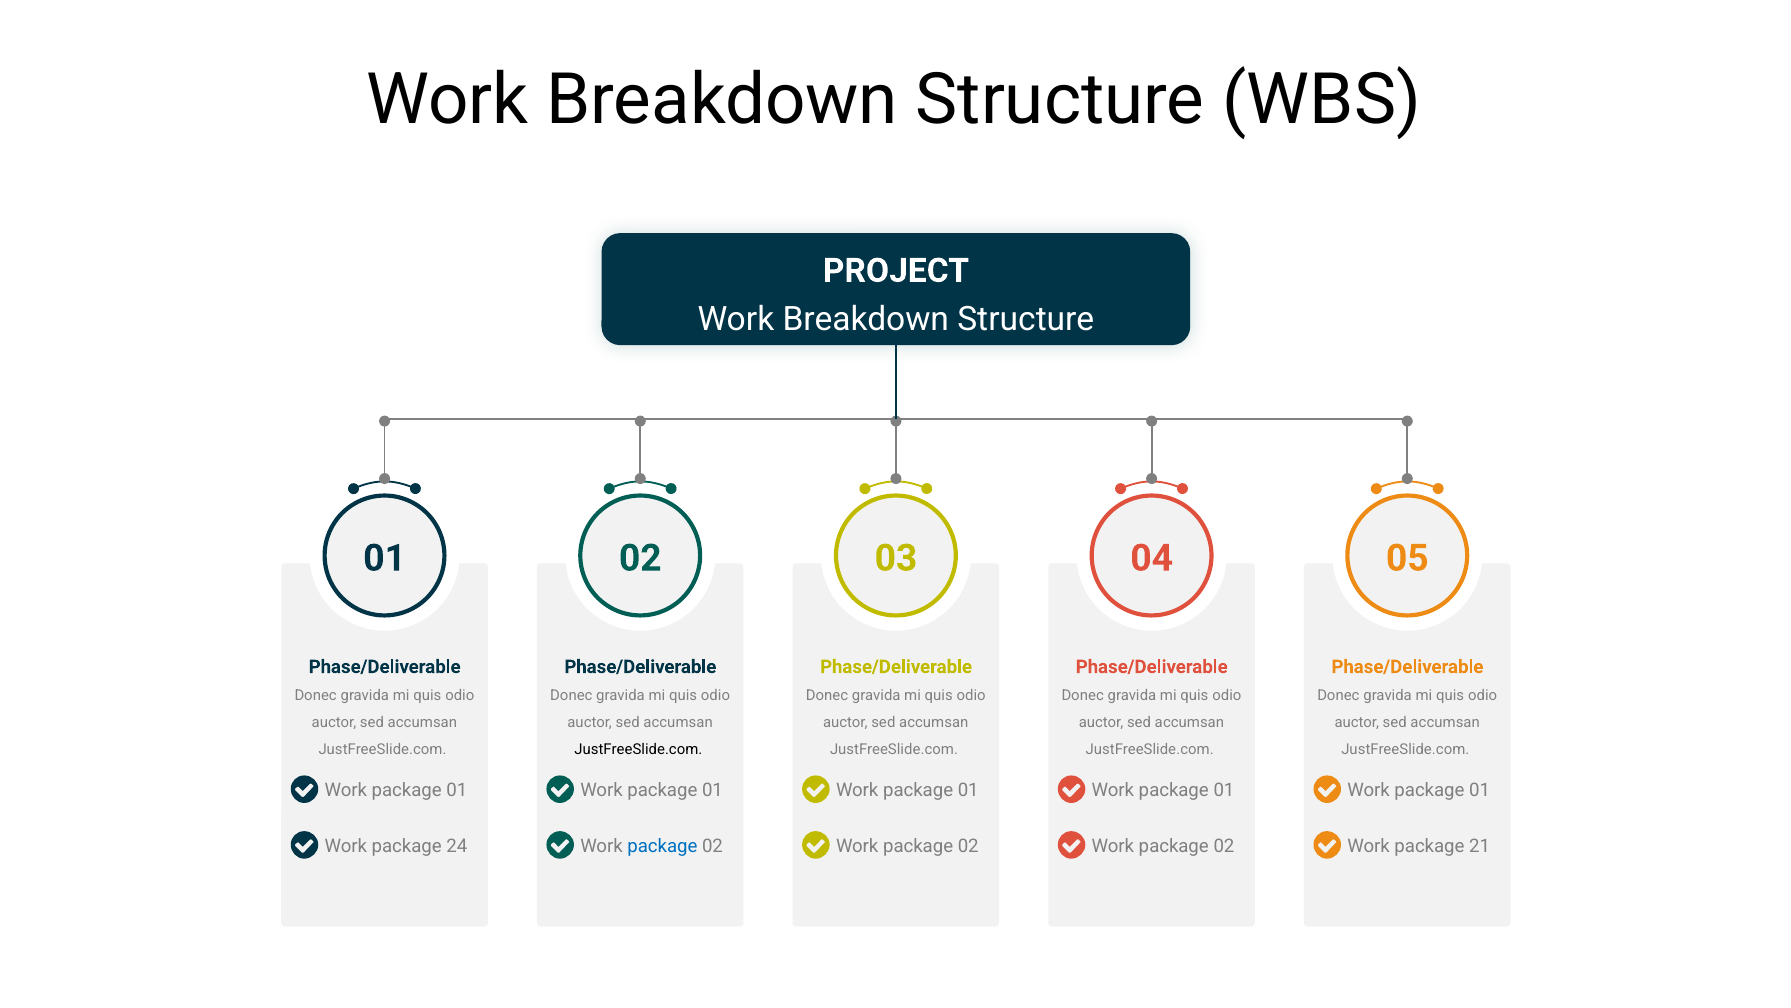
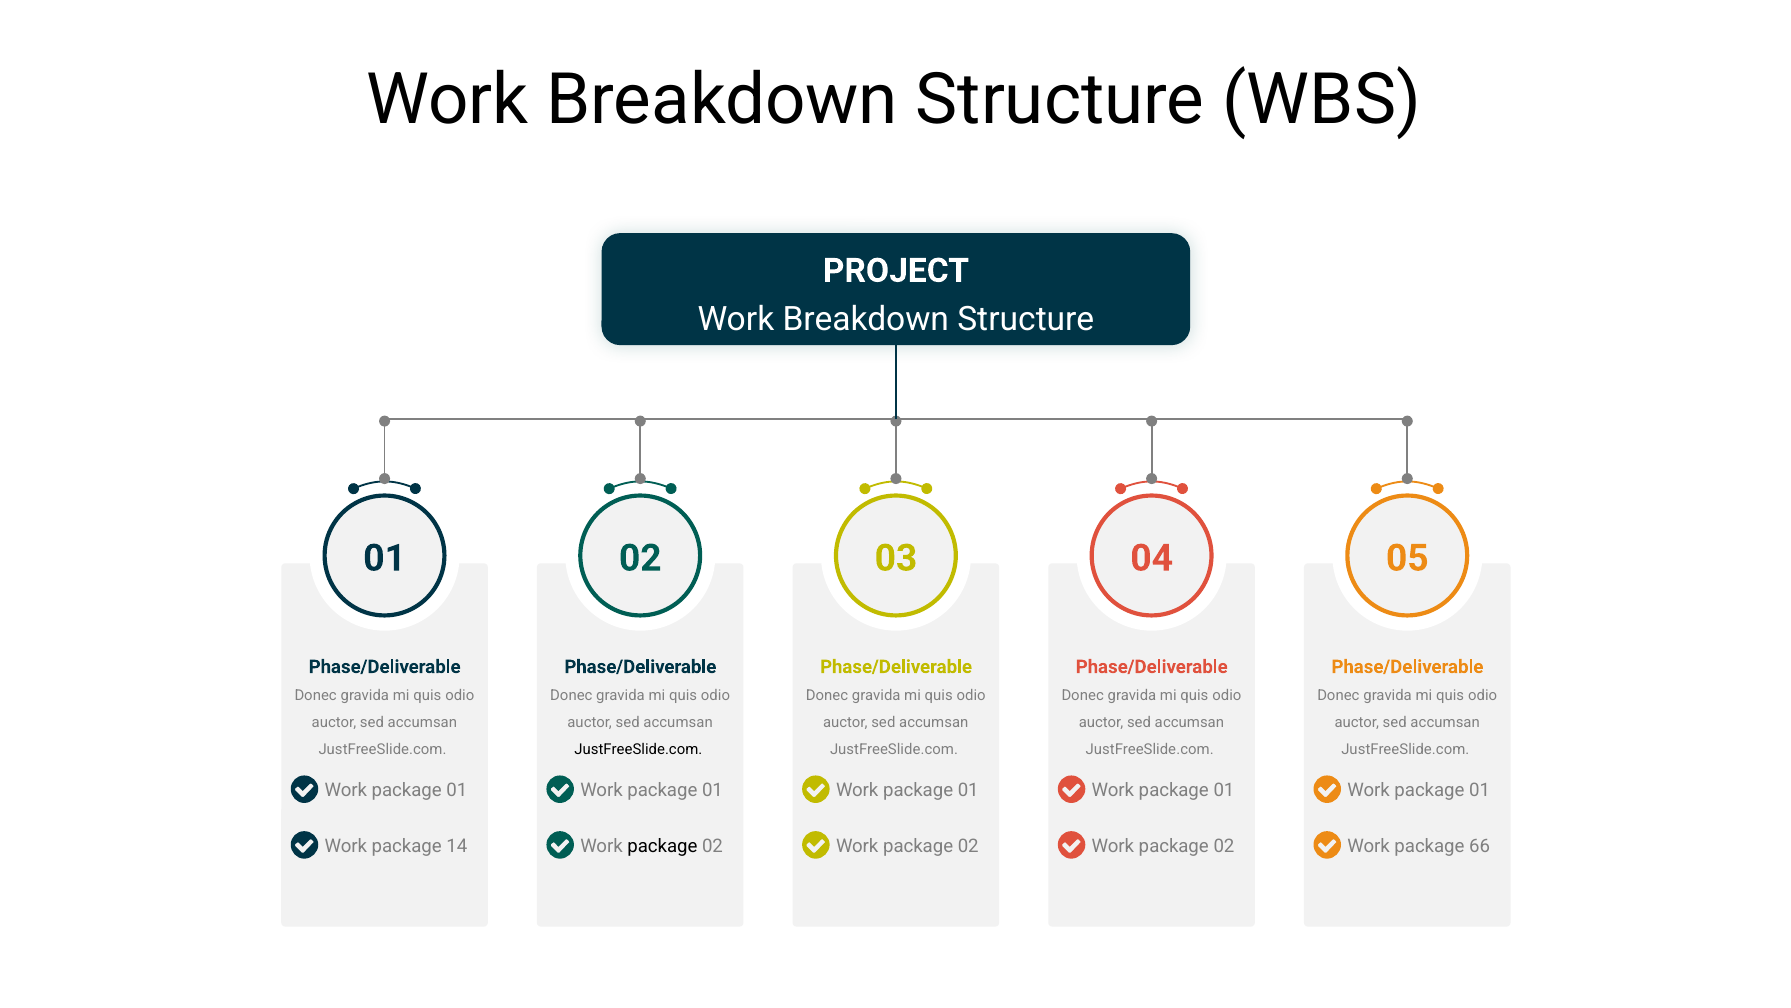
24: 24 -> 14 (457, 846)
package colour: blue -> black (662, 846)
21: 21 -> 66 (1480, 846)
